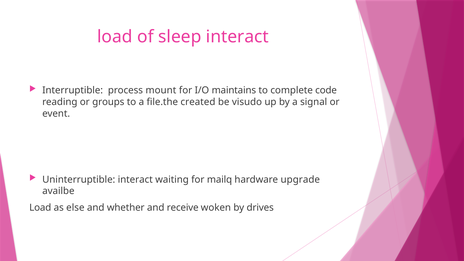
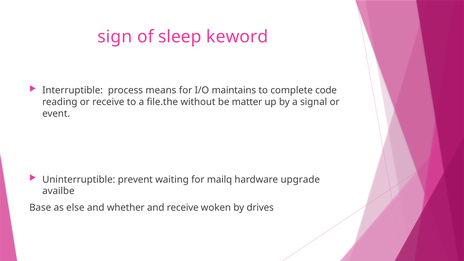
load: load -> sign (115, 37)
sleep interact: interact -> keword (237, 37)
mount: mount -> means (161, 90)
or groups: groups -> receive (108, 102)
created: created -> without (198, 102)
visudo: visudo -> matter (247, 102)
Uninterruptible interact: interact -> prevent (135, 180)
Load: Load -> Base (40, 208)
